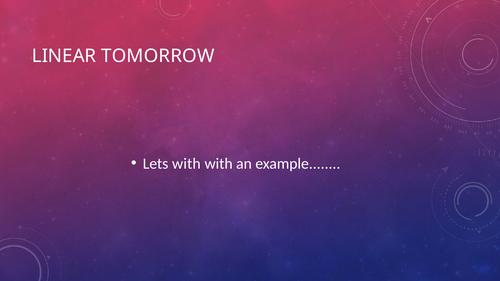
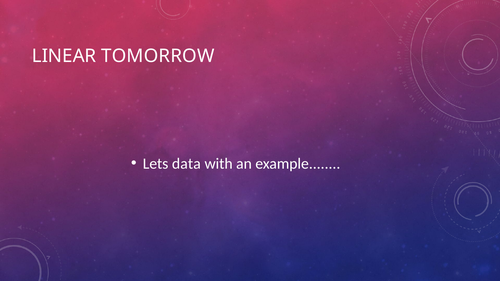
Lets with: with -> data (186, 164)
